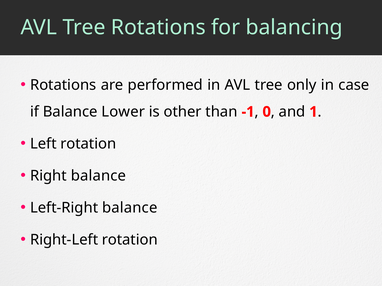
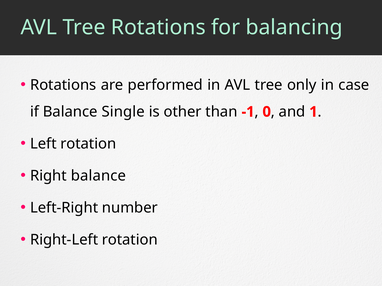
Lower: Lower -> Single (123, 112)
Left-Right balance: balance -> number (130, 208)
